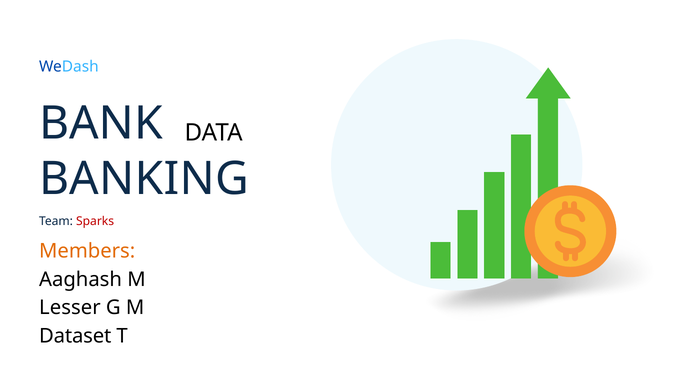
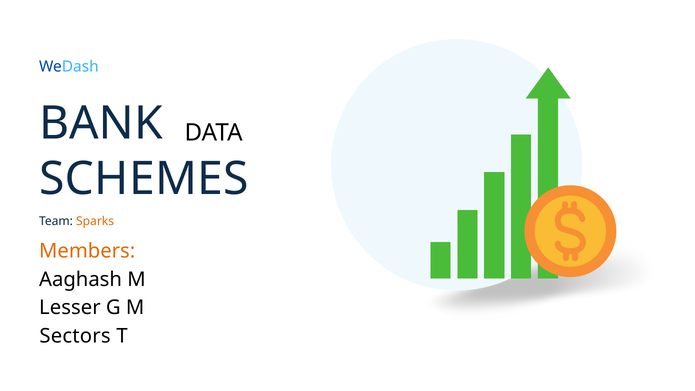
BANKING: BANKING -> SCHEMES (144, 179)
Sparks colour: red -> orange (95, 221)
Dataset: Dataset -> Sectors (75, 336)
